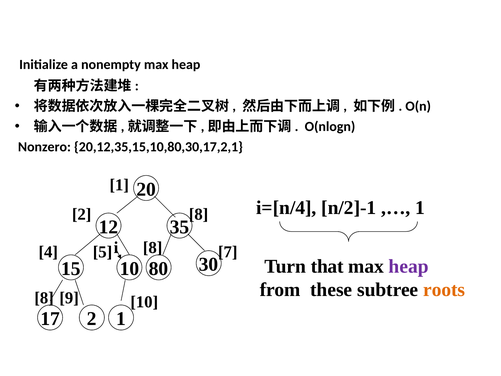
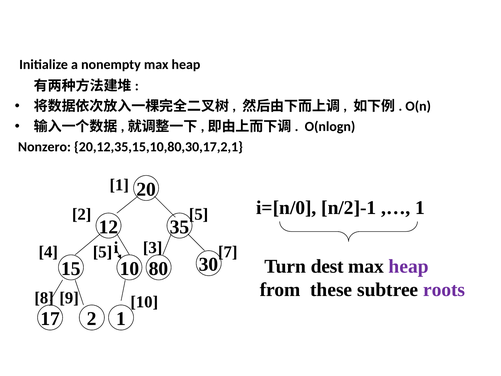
i=[n/4: i=[n/4 -> i=[n/0 (286, 208)
2 8: 8 -> 5 (199, 214)
5 8: 8 -> 3 (153, 248)
that: that -> dest (327, 266)
roots colour: orange -> purple (444, 289)
